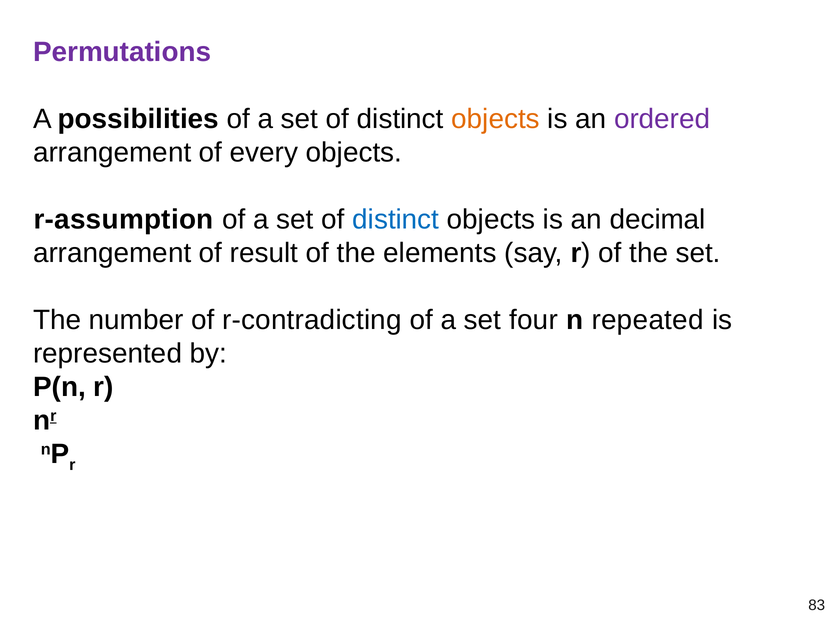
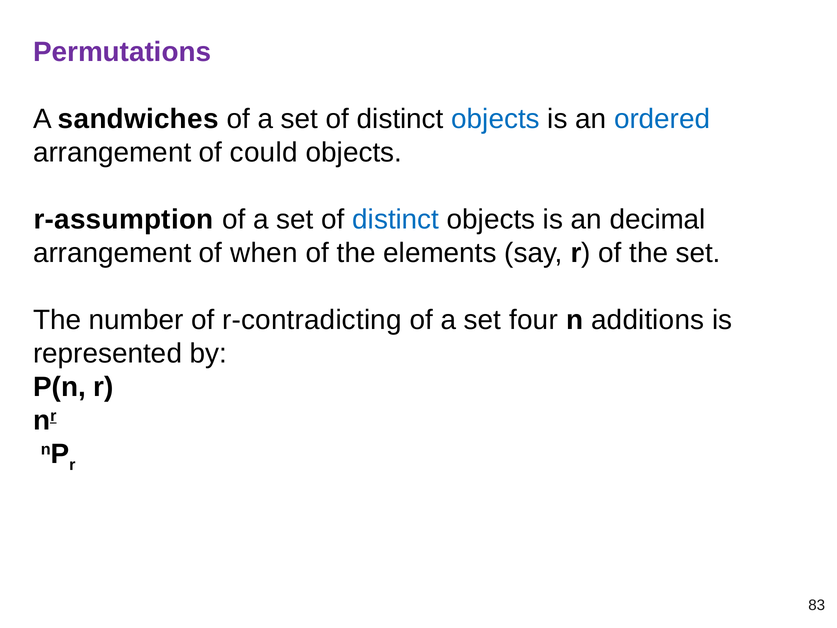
possibilities: possibilities -> sandwiches (138, 119)
objects colour: orange -> blue (496, 119)
ordered colour: purple -> blue (662, 119)
every: every -> could (264, 152)
result: result -> when (264, 253)
repeated: repeated -> additions (648, 320)
